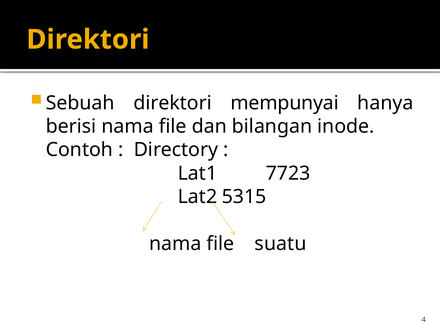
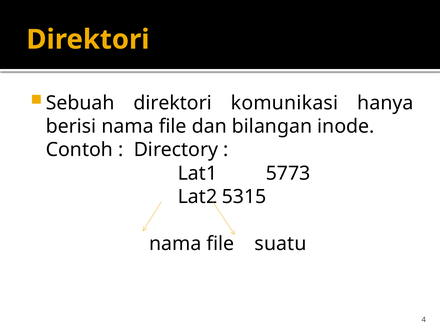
mempunyai: mempunyai -> komunikasi (284, 103)
7723: 7723 -> 5773 (288, 173)
